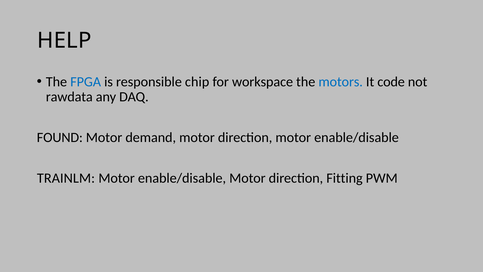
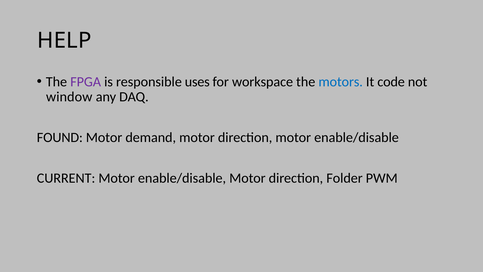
FPGA colour: blue -> purple (86, 82)
chip: chip -> uses (197, 82)
rawdata: rawdata -> window (69, 97)
TRAINLM: TRAINLM -> CURRENT (66, 178)
Fitting: Fitting -> Folder (345, 178)
